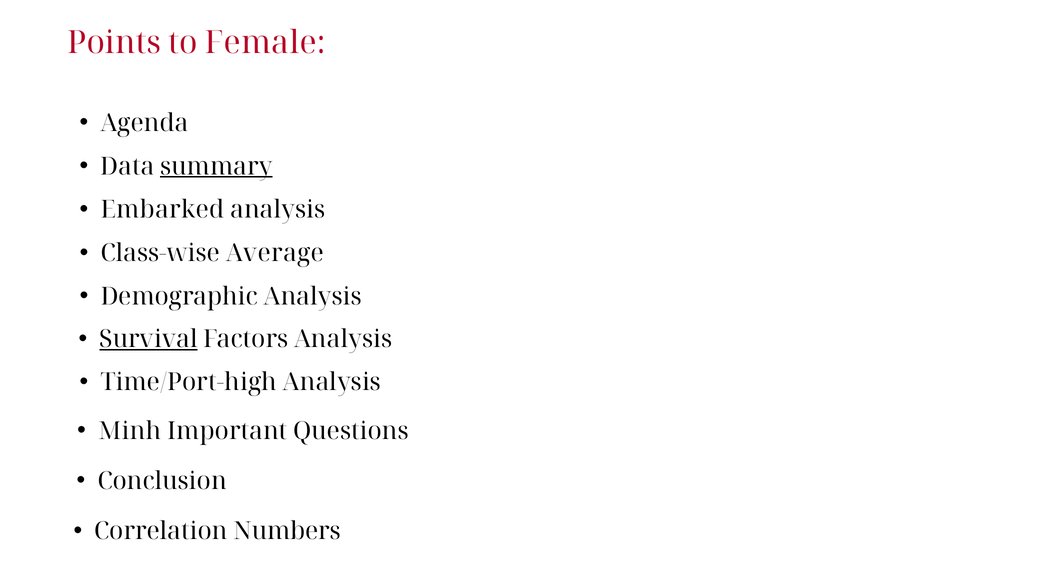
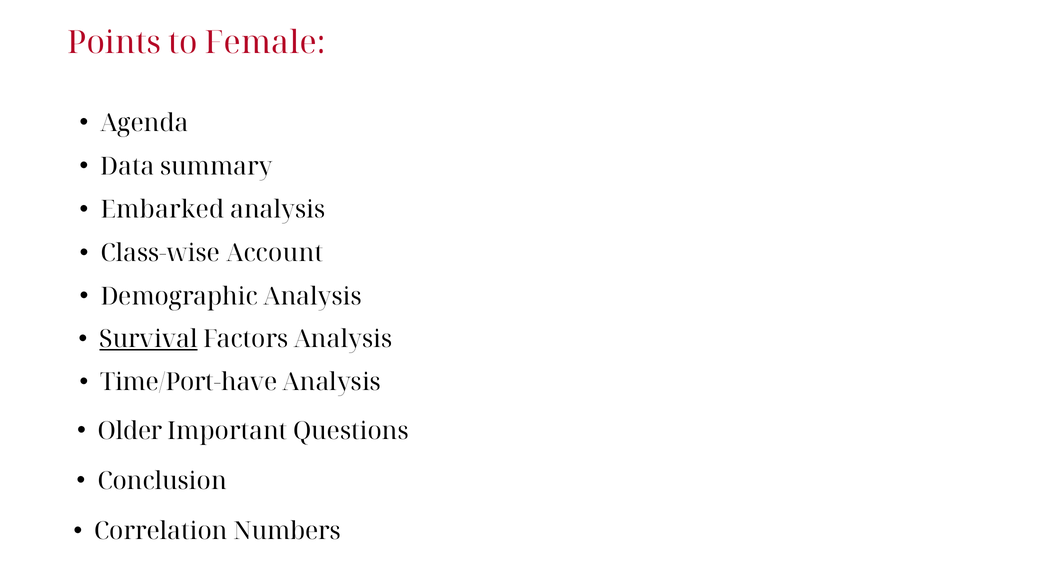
summary underline: present -> none (216, 166)
Average: Average -> Account (275, 253)
Time/Port-high: Time/Port-high -> Time/Port-have (189, 382)
Minh: Minh -> Older (130, 431)
